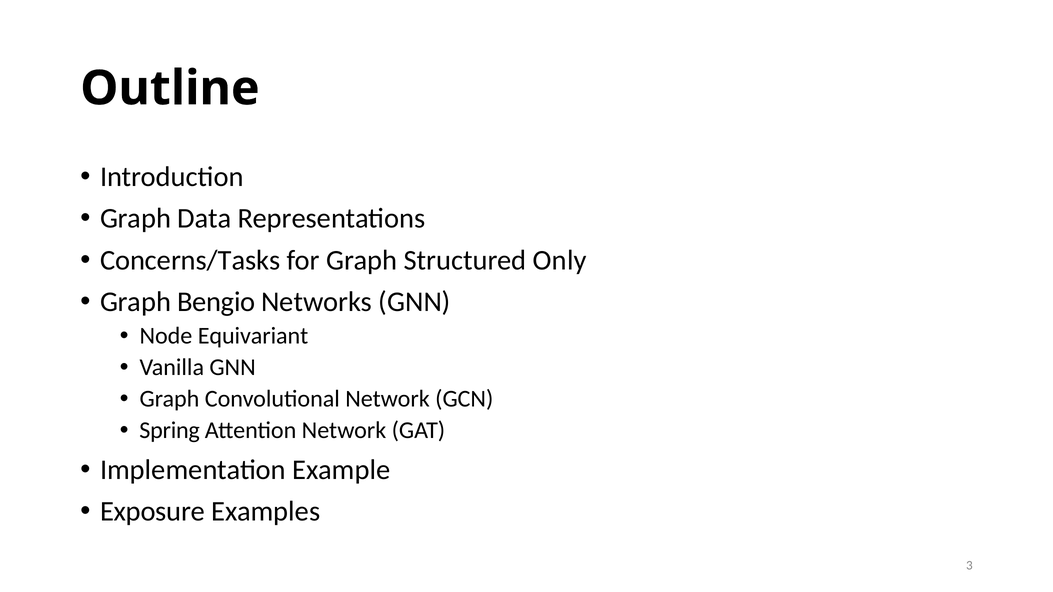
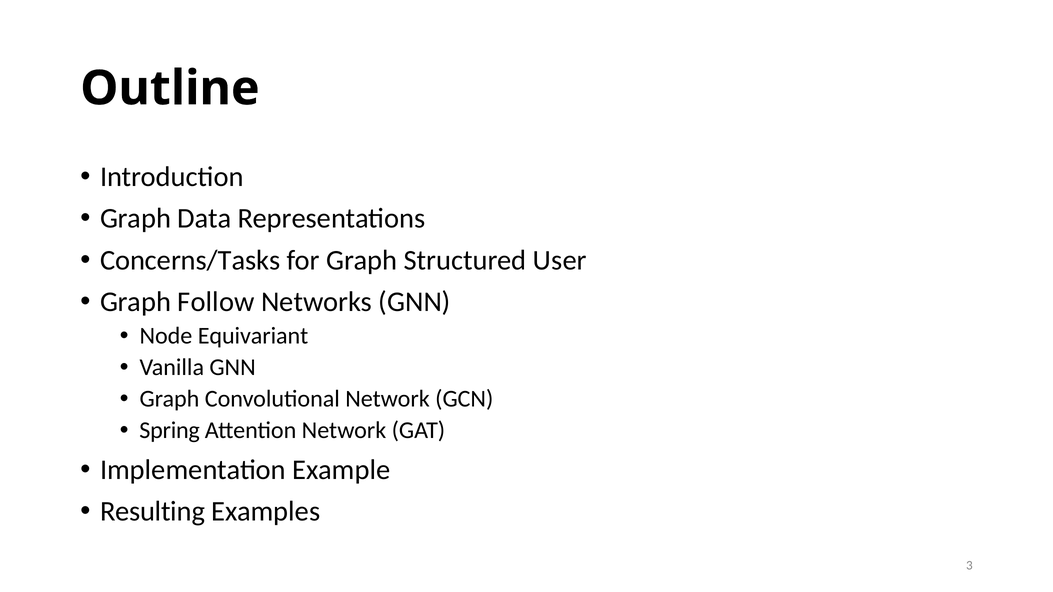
Only: Only -> User (560, 260)
Bengio: Bengio -> Follow (216, 302)
Exposure: Exposure -> Resulting (152, 512)
